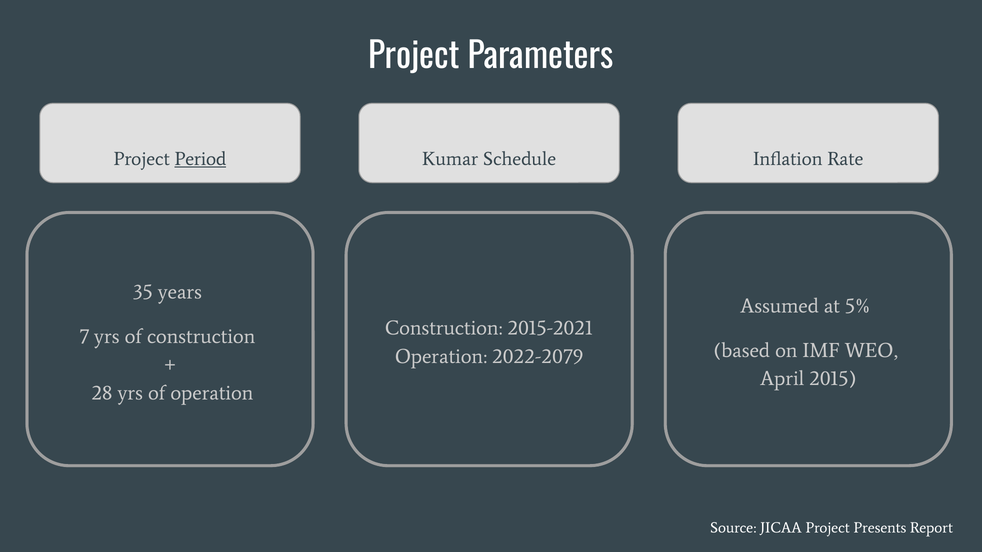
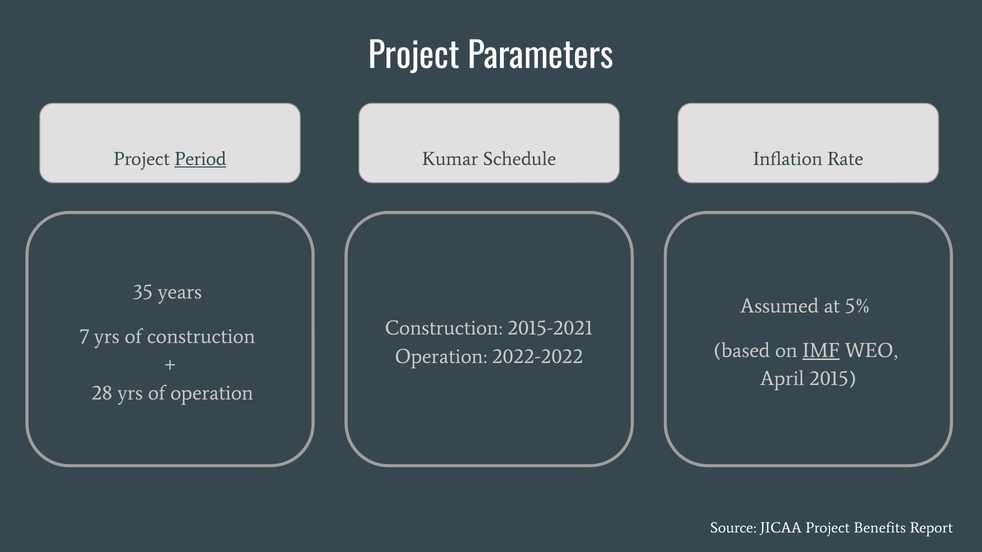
IMF underline: none -> present (821, 351)
2022-2079: 2022-2079 -> 2022-2022 (538, 357)
Presents: Presents -> Benefits (880, 528)
